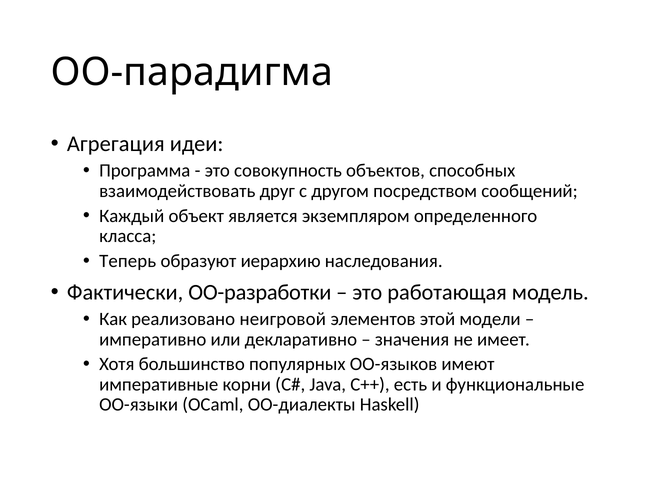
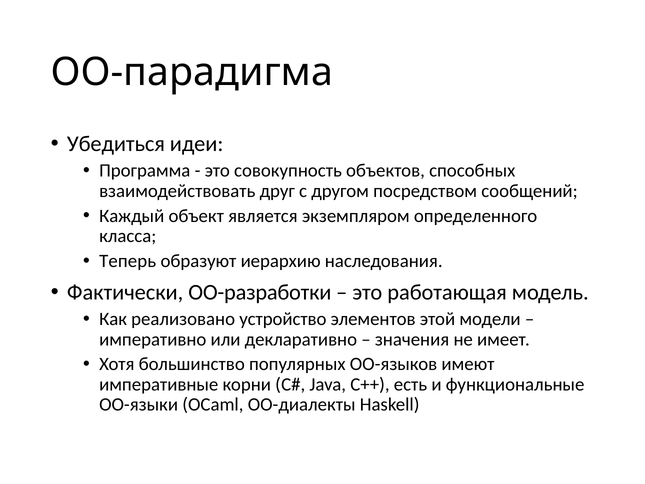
Агрегация: Агрегация -> Убедиться (116, 144)
неигровой: неигровой -> устройство (283, 319)
